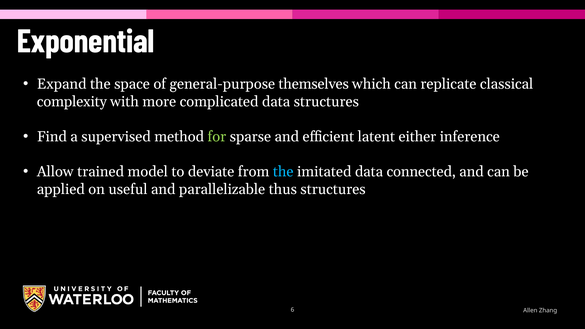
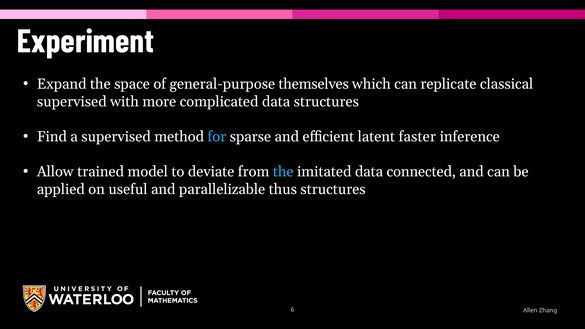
Exponential: Exponential -> Experiment (85, 42)
complexity: complexity -> supervised (72, 102)
for colour: light green -> light blue (217, 137)
either: either -> faster (417, 137)
